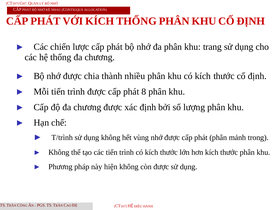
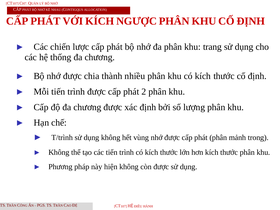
KÍCH THỐNG: THỐNG -> NGƯỢC (137, 21)
8: 8 -> 2 (144, 92)
